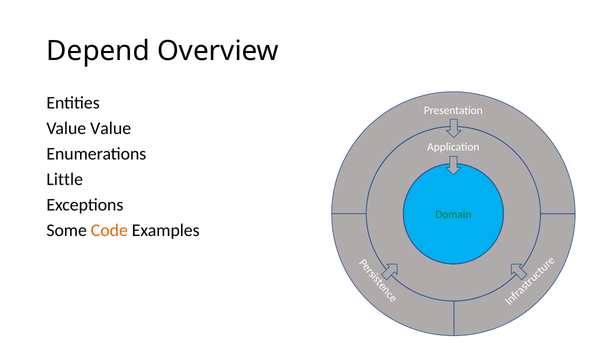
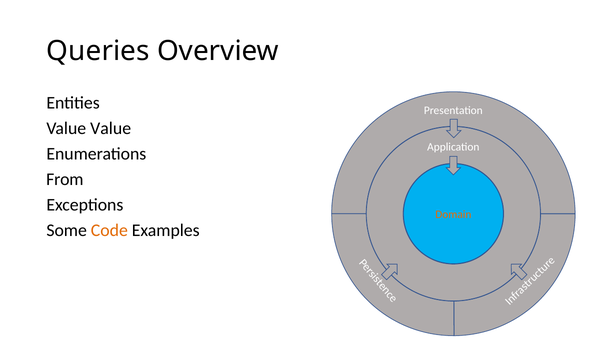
Depend: Depend -> Queries (98, 51)
Little: Little -> From (65, 179)
Domain colour: green -> orange (453, 214)
